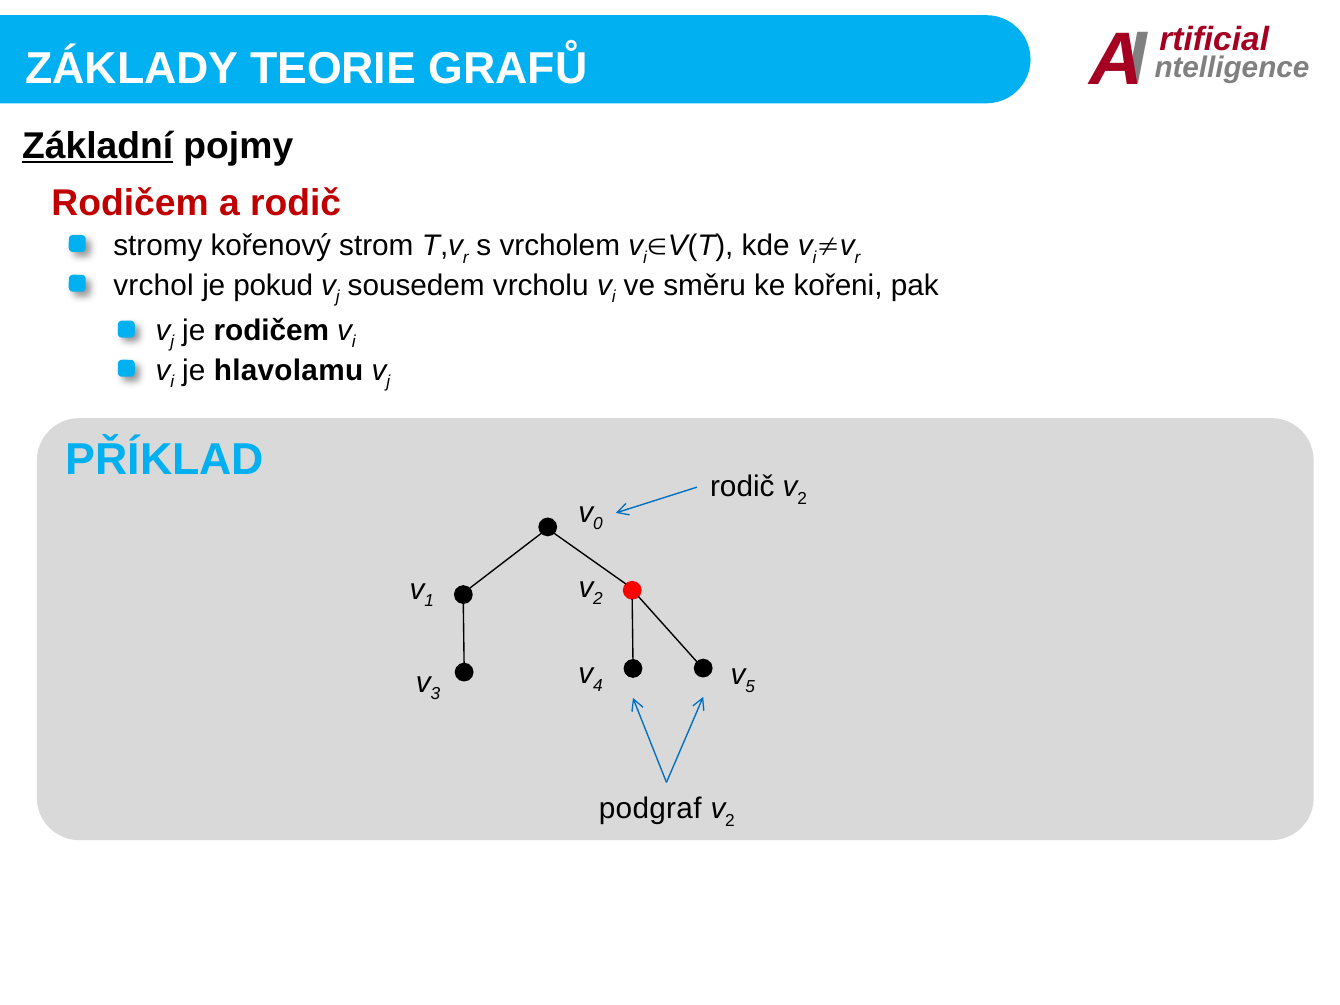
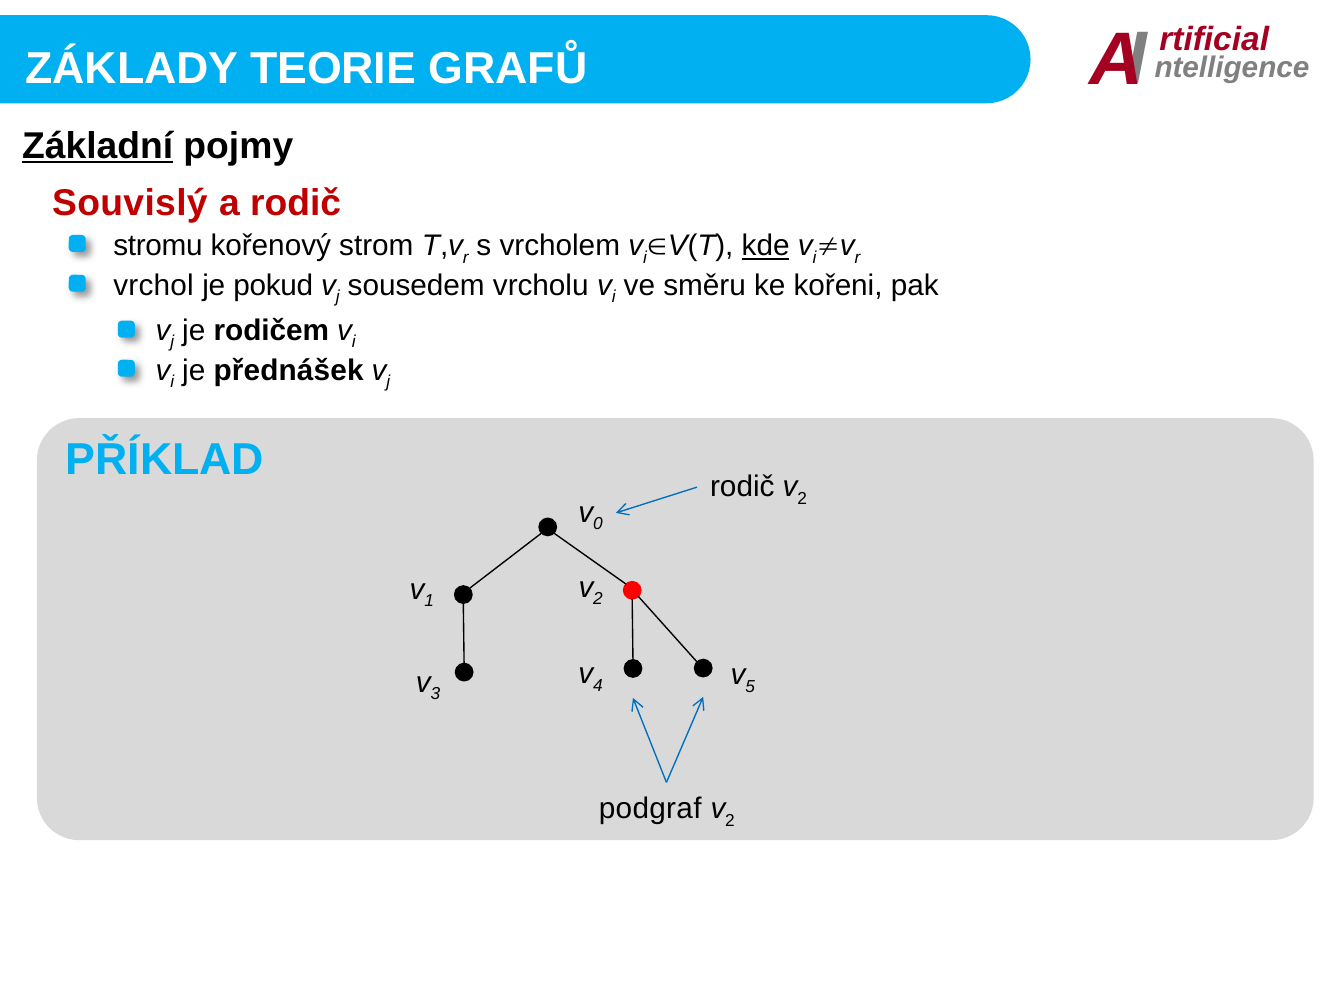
Rodičem: Rodičem -> Souvislý (130, 203)
stromy: stromy -> stromu (158, 246)
kde underline: none -> present (766, 246)
hlavolamu: hlavolamu -> přednášek (289, 371)
